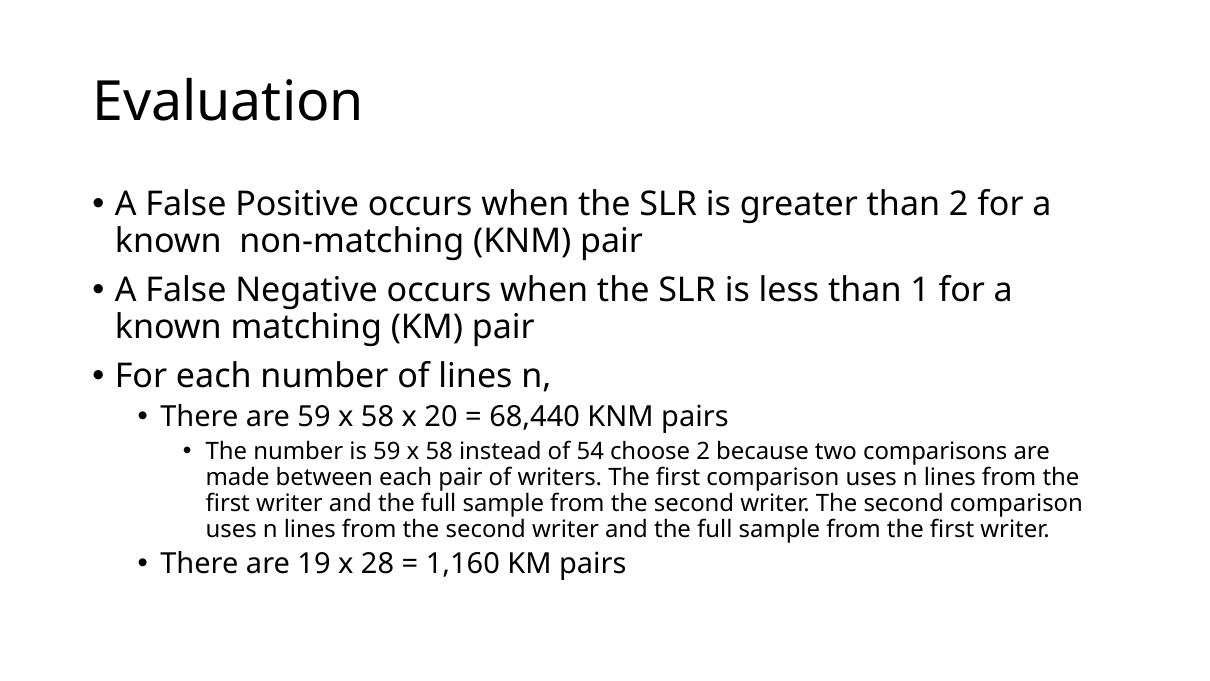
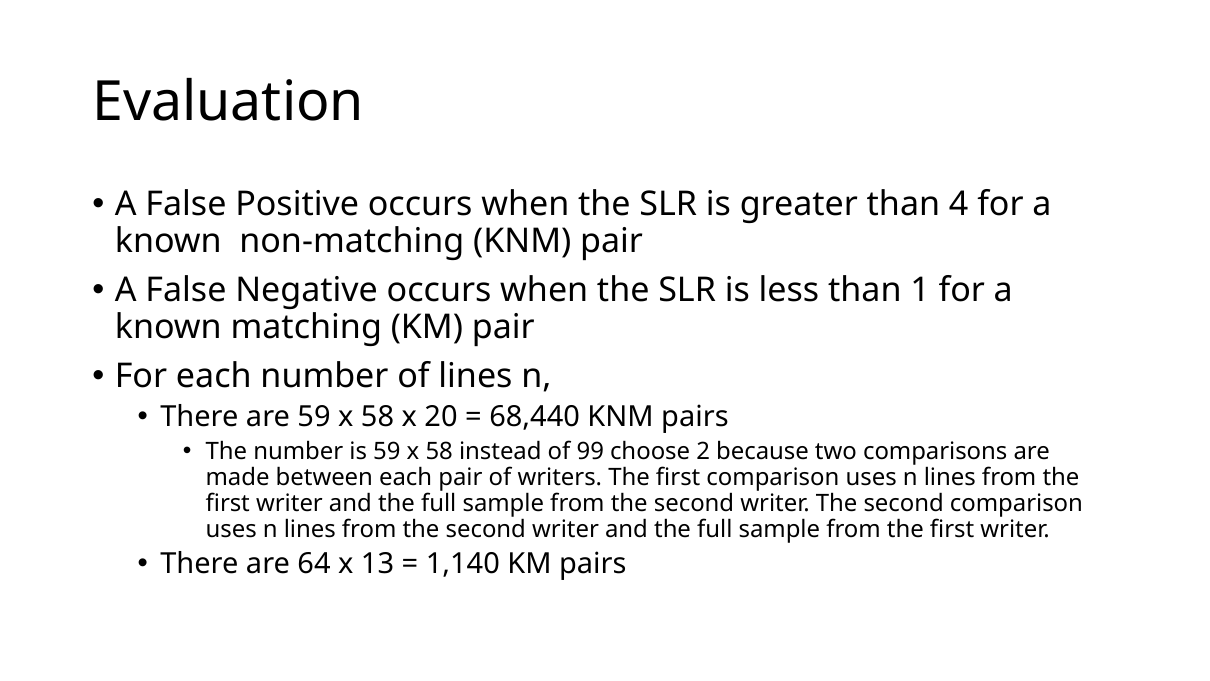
than 2: 2 -> 4 (959, 204)
54: 54 -> 99 (590, 452)
19: 19 -> 64 (314, 564)
28: 28 -> 13 (378, 564)
1,160: 1,160 -> 1,140 (463, 564)
